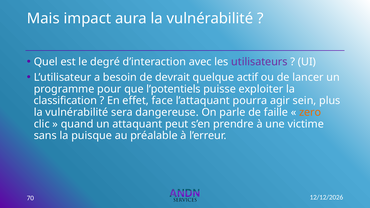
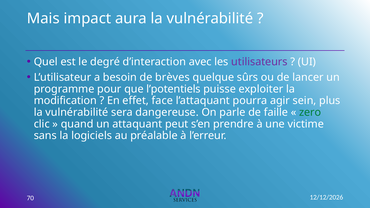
devrait: devrait -> brèves (172, 77)
actif: actif -> sûrs (248, 77)
classification: classification -> modification (65, 101)
zero colour: orange -> green (310, 112)
puisque: puisque -> logiciels (92, 136)
